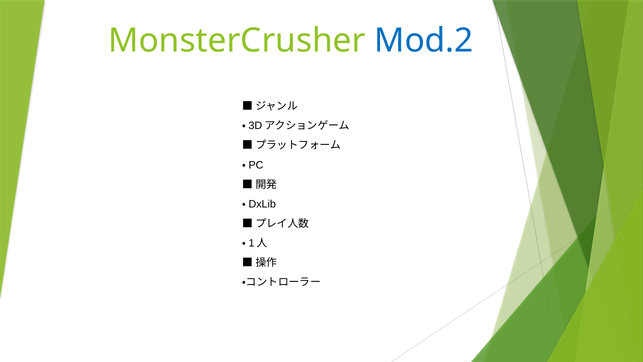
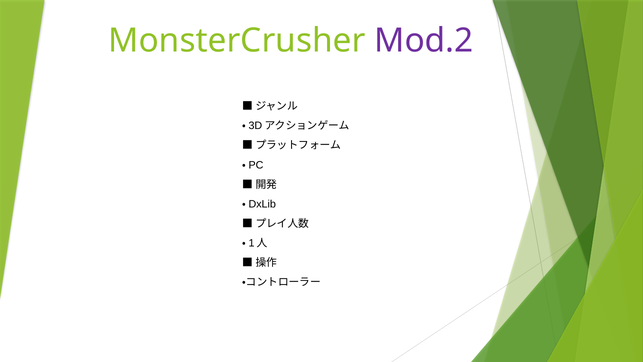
Mod.2 colour: blue -> purple (424, 40)
